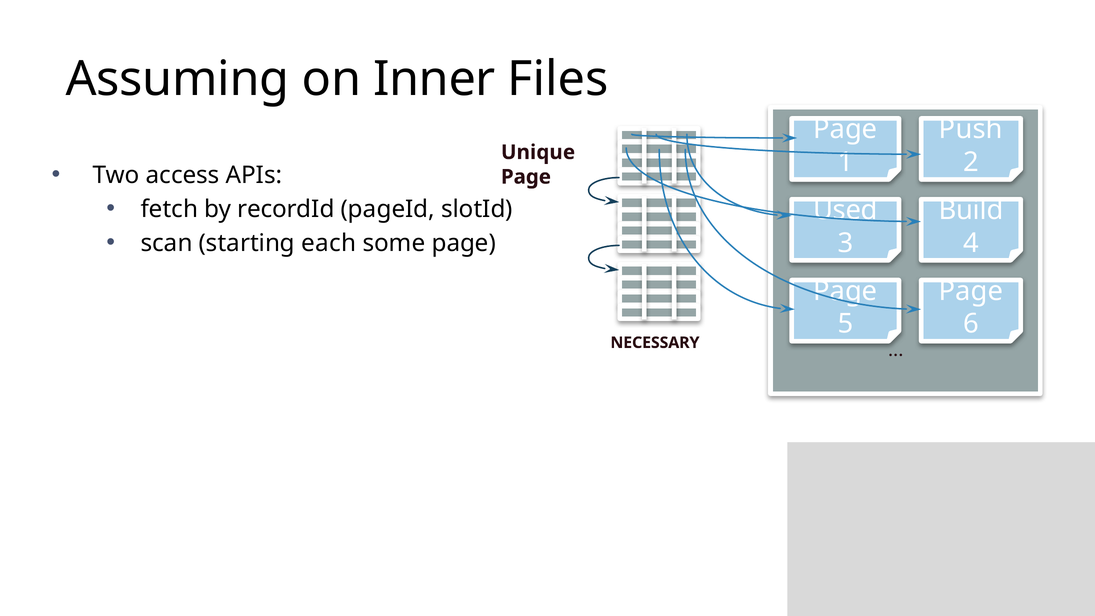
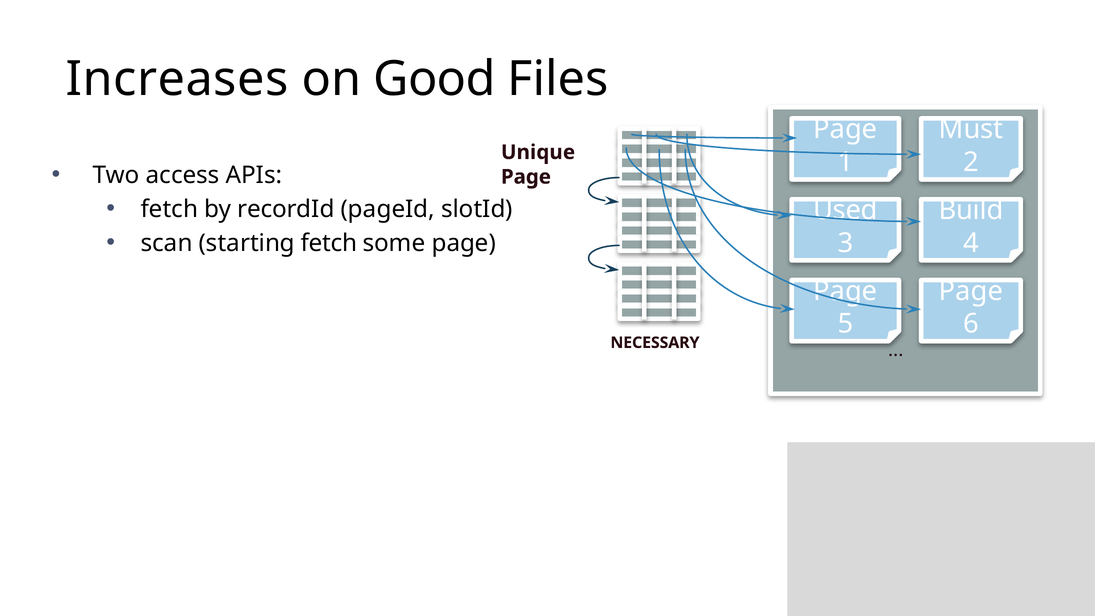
Assuming: Assuming -> Increases (177, 79)
Inner: Inner -> Good (434, 79)
Push: Push -> Must (971, 129)
starting each: each -> fetch (329, 243)
